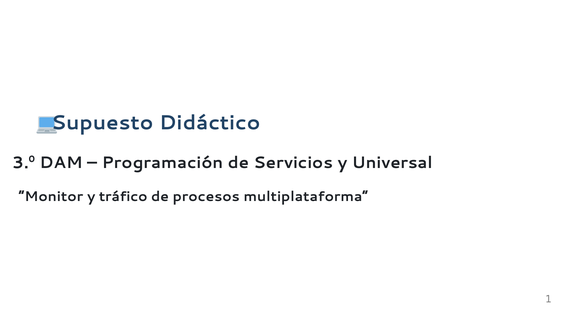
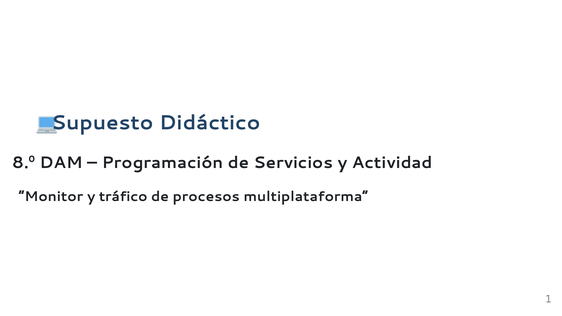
3.º: 3.º -> 8.º (24, 163)
Universal: Universal -> Actividad (392, 163)
